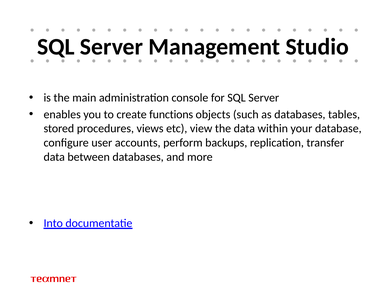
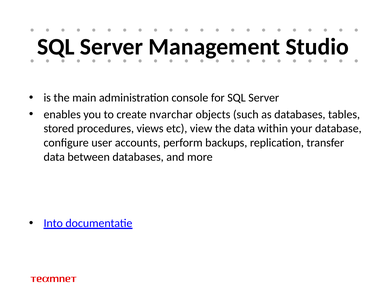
functions: functions -> nvarchar (171, 114)
